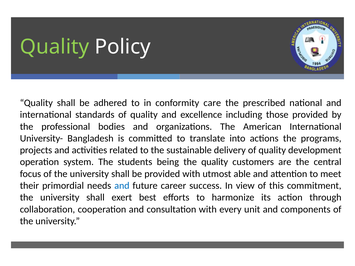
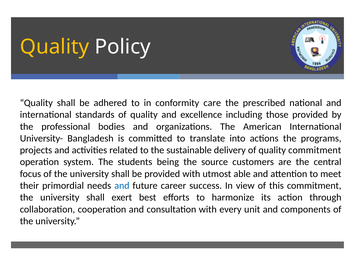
Quality colour: light green -> yellow (55, 47)
quality development: development -> commitment (315, 150)
the quality: quality -> source (215, 162)
